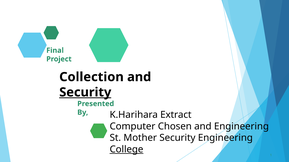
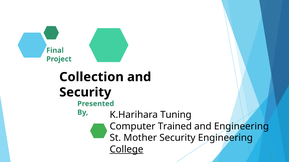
Security underline: present -> none (85, 93)
Extract: Extract -> Tuning (176, 115)
Chosen: Chosen -> Trained (175, 127)
